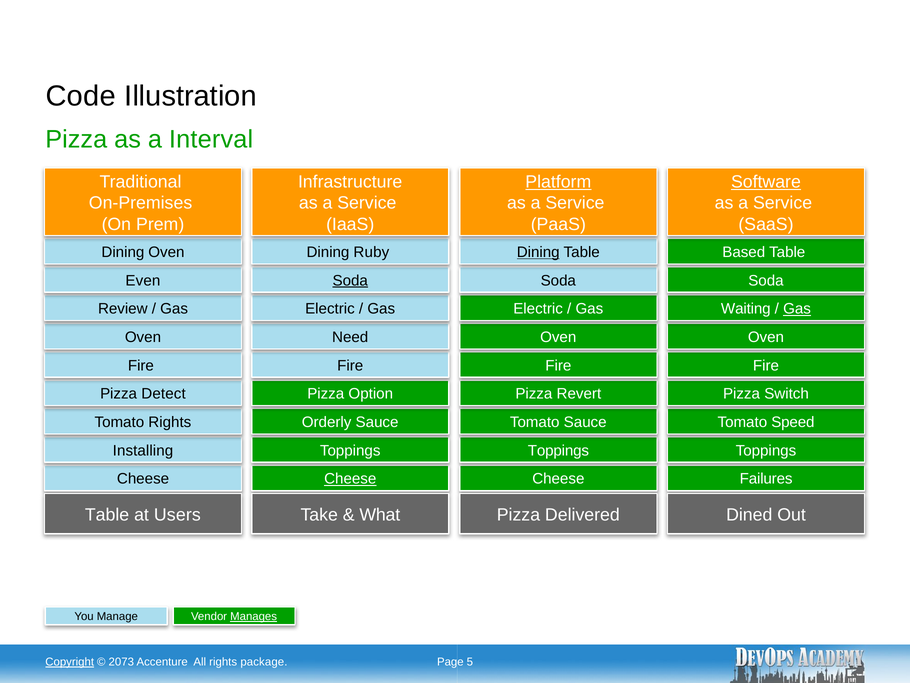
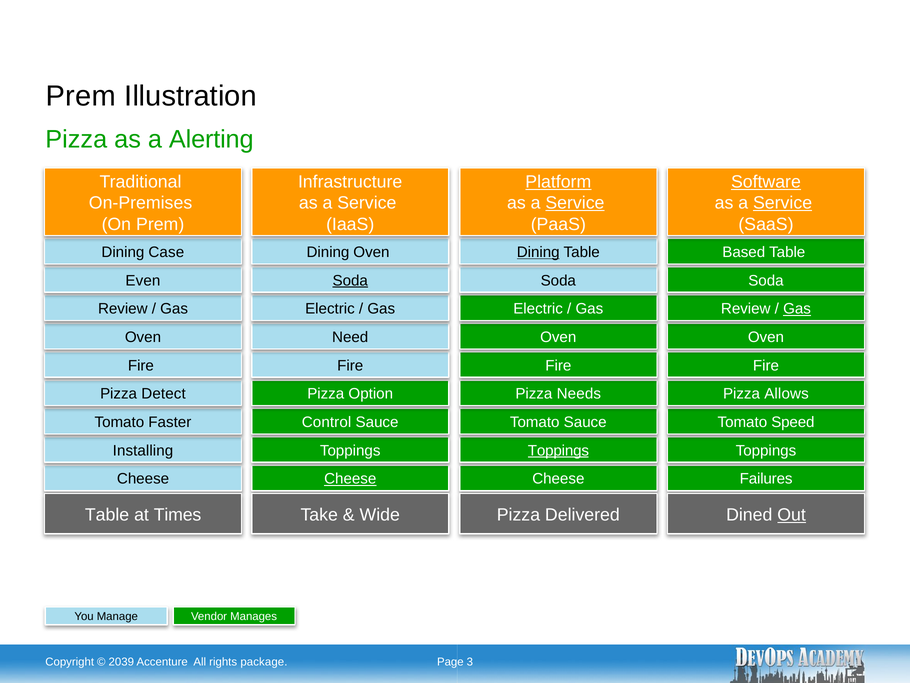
Code: Code -> Prem (81, 96)
Interval: Interval -> Alerting (211, 139)
Service underline: none -> present (575, 203)
Service underline: none -> present (783, 203)
Dining Oven: Oven -> Case (166, 252)
Dining Ruby: Ruby -> Oven (371, 252)
Waiting: Waiting -> Review (746, 309)
Revert: Revert -> Needs (579, 394)
Switch: Switch -> Allows (786, 394)
Tomato Rights: Rights -> Faster (170, 422)
Orderly: Orderly -> Control (327, 422)
Toppings underline: none -> present (558, 450)
Users: Users -> Times (178, 514)
What: What -> Wide (380, 514)
Out underline: none -> present (792, 514)
Manages underline: present -> none (254, 616)
Copyright underline: present -> none (70, 662)
2073: 2073 -> 2039 (121, 662)
5: 5 -> 3 (470, 662)
